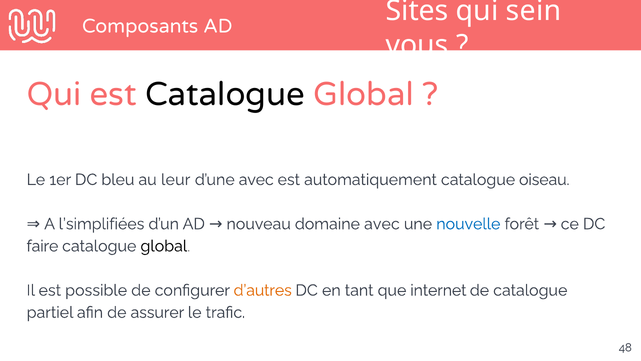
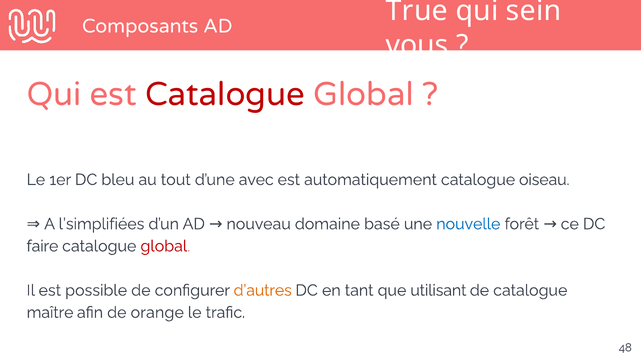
Sites: Sites -> True (417, 11)
Catalogue colour: black -> red (225, 94)
leur: leur -> tout (176, 179)
domaine avec: avec -> basé (382, 224)
global colour: black -> red (165, 246)
internet: internet -> utilisant (438, 290)
partiel: partiel -> maître (50, 312)
assurer: assurer -> orange (157, 312)
